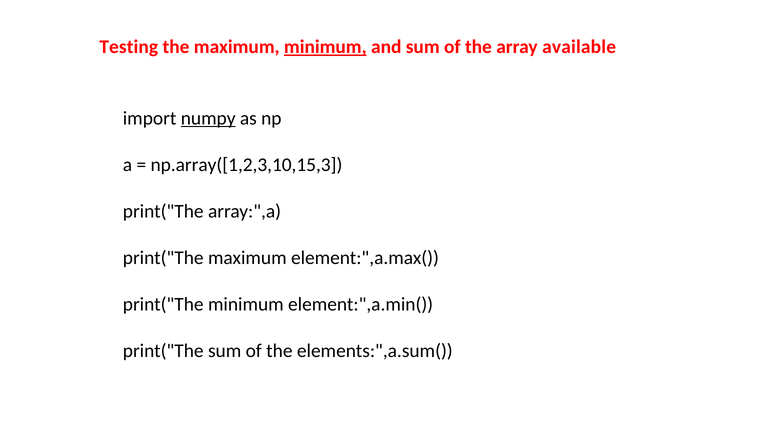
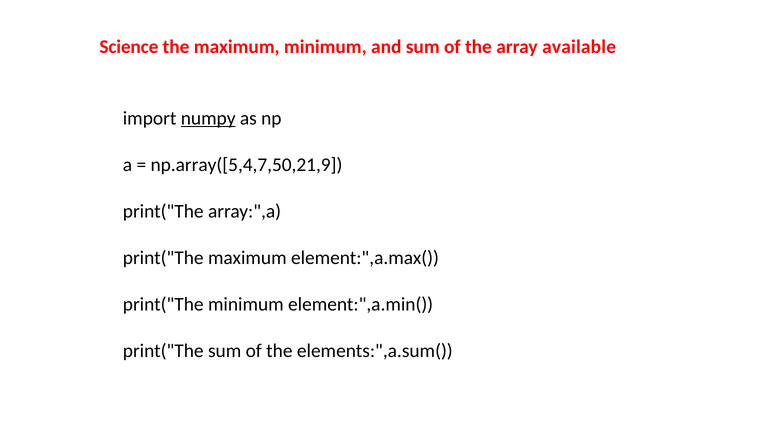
Testing: Testing -> Science (129, 47)
minimum underline: present -> none (325, 47)
np.array([1,2,3,10,15,3: np.array([1,2,3,10,15,3 -> np.array([5,4,7,50,21,9 (246, 165)
